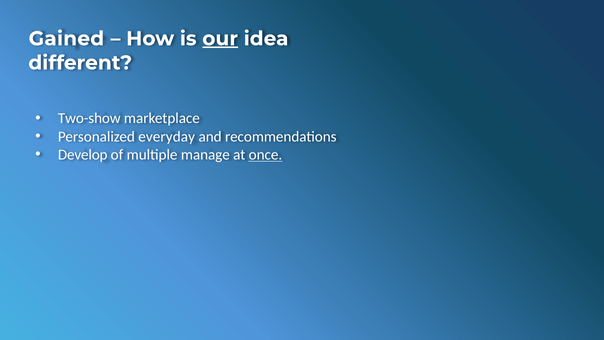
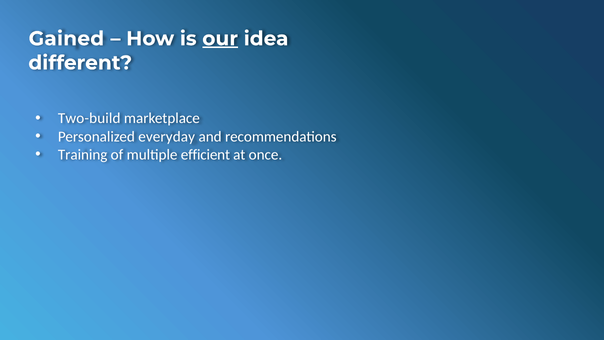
Two-show: Two-show -> Two-build (89, 118)
Develop: Develop -> Training (83, 155)
manage: manage -> efficient (205, 155)
once underline: present -> none (266, 155)
